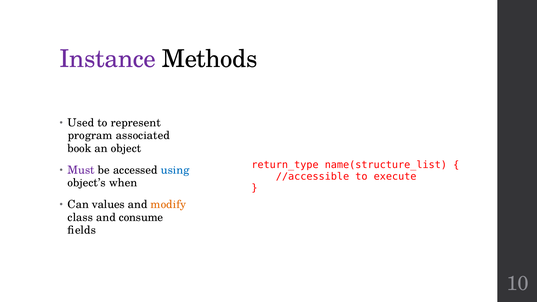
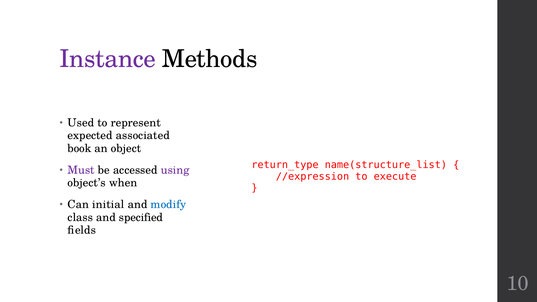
program: program -> expected (90, 136)
using colour: blue -> purple (175, 170)
//accessible: //accessible -> //expression (313, 176)
values: values -> initial (108, 205)
modify colour: orange -> blue (168, 205)
consume: consume -> specified (141, 217)
